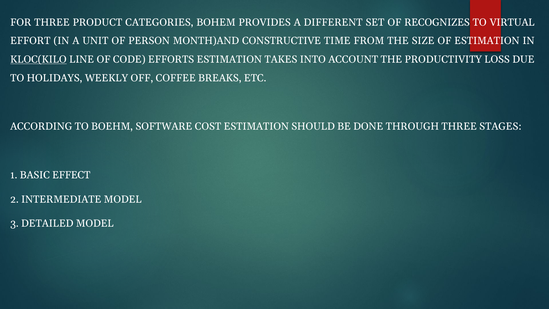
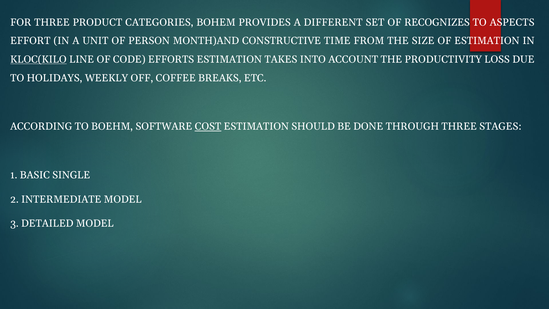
VIRTUAL: VIRTUAL -> ASPECTS (512, 22)
COST underline: none -> present (208, 126)
EFFECT: EFFECT -> SINGLE (71, 175)
